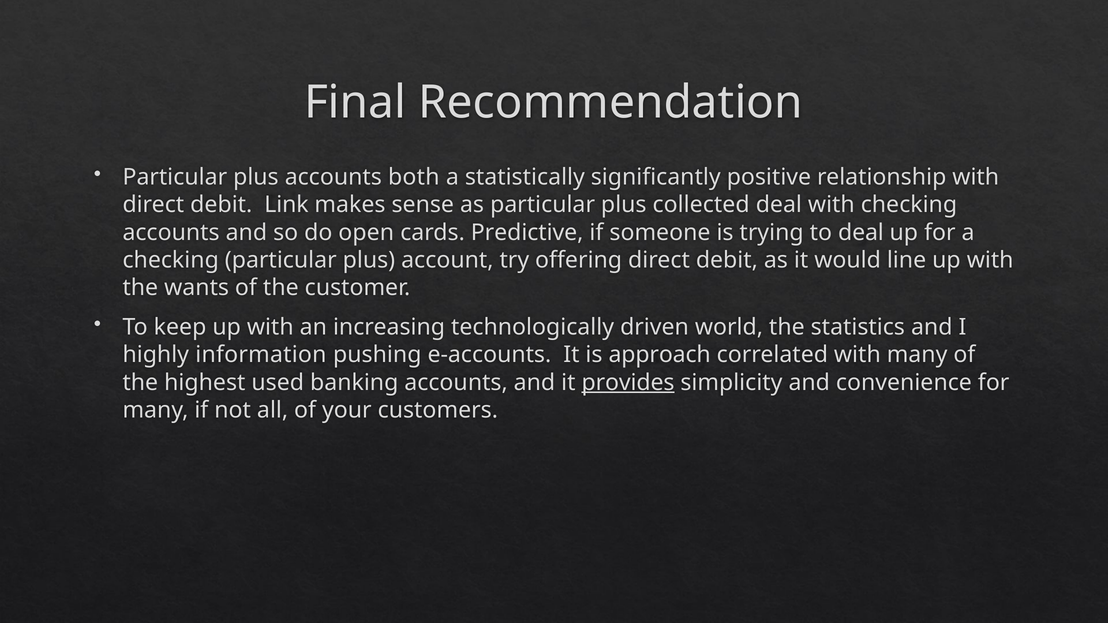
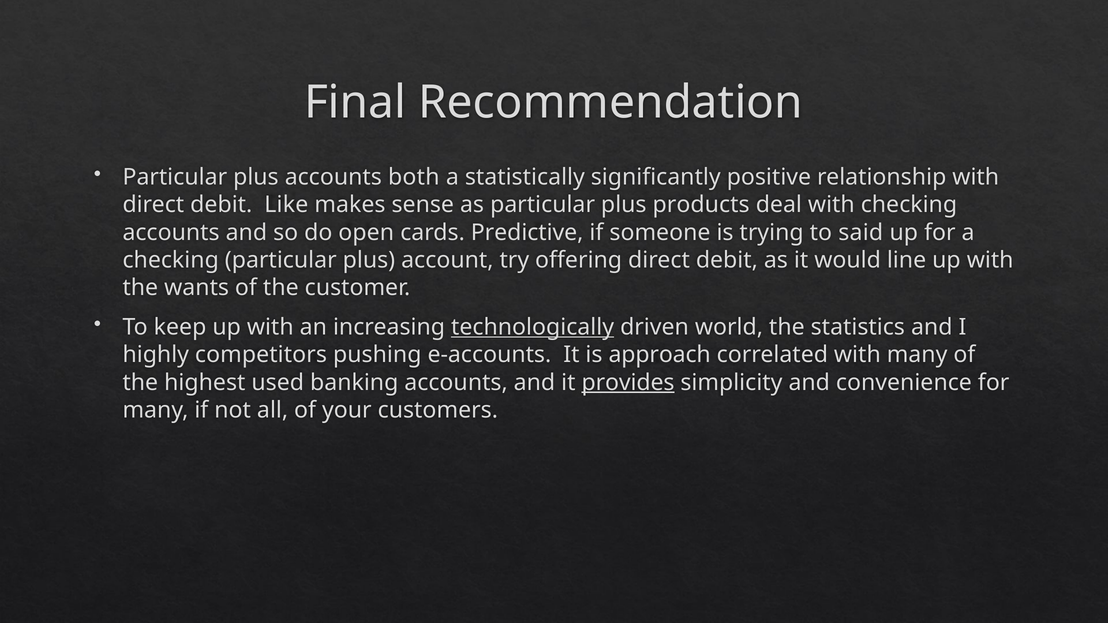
Link: Link -> Like (286, 205)
collected: collected -> products (701, 205)
to deal: deal -> said (861, 232)
technologically underline: none -> present (533, 327)
information: information -> competitors (261, 355)
